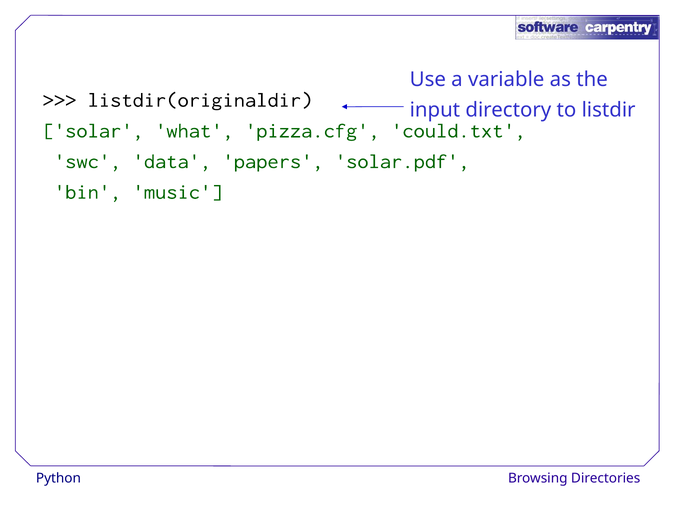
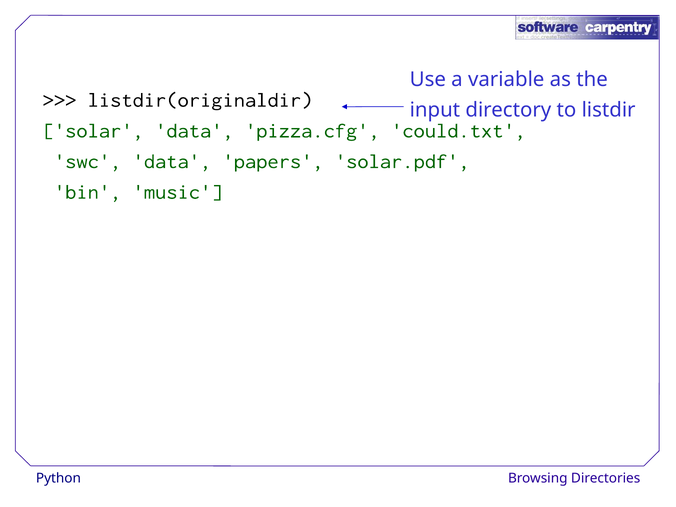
solar what: what -> data (194, 131)
